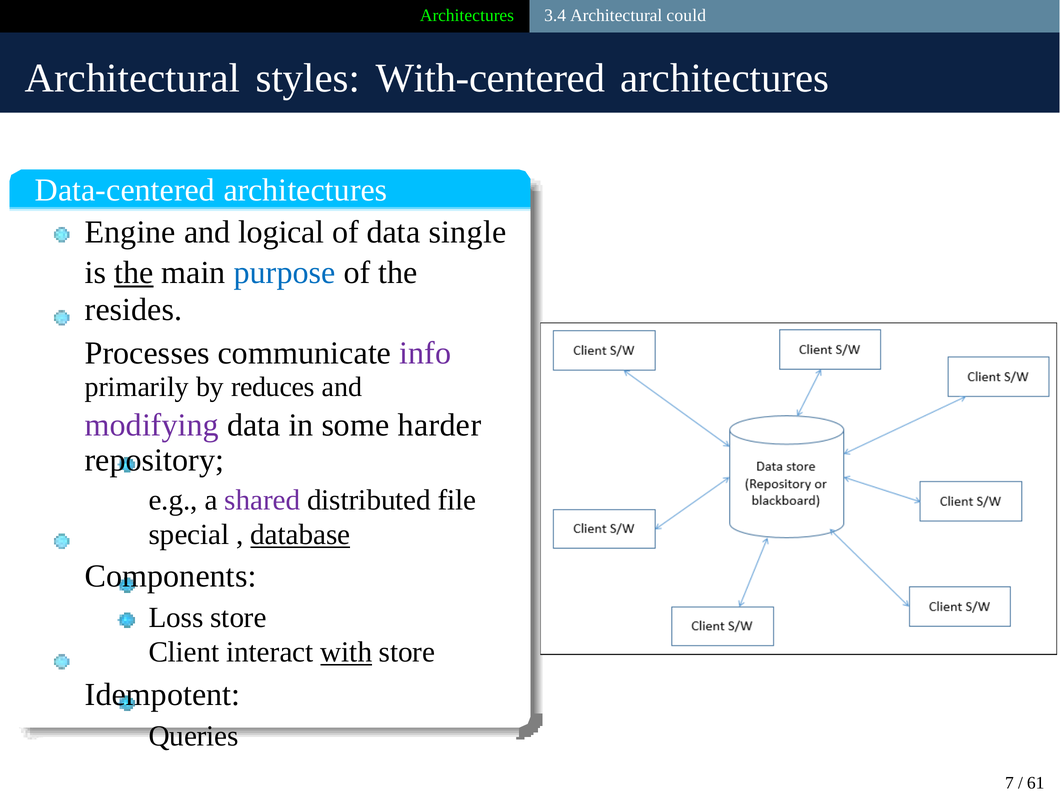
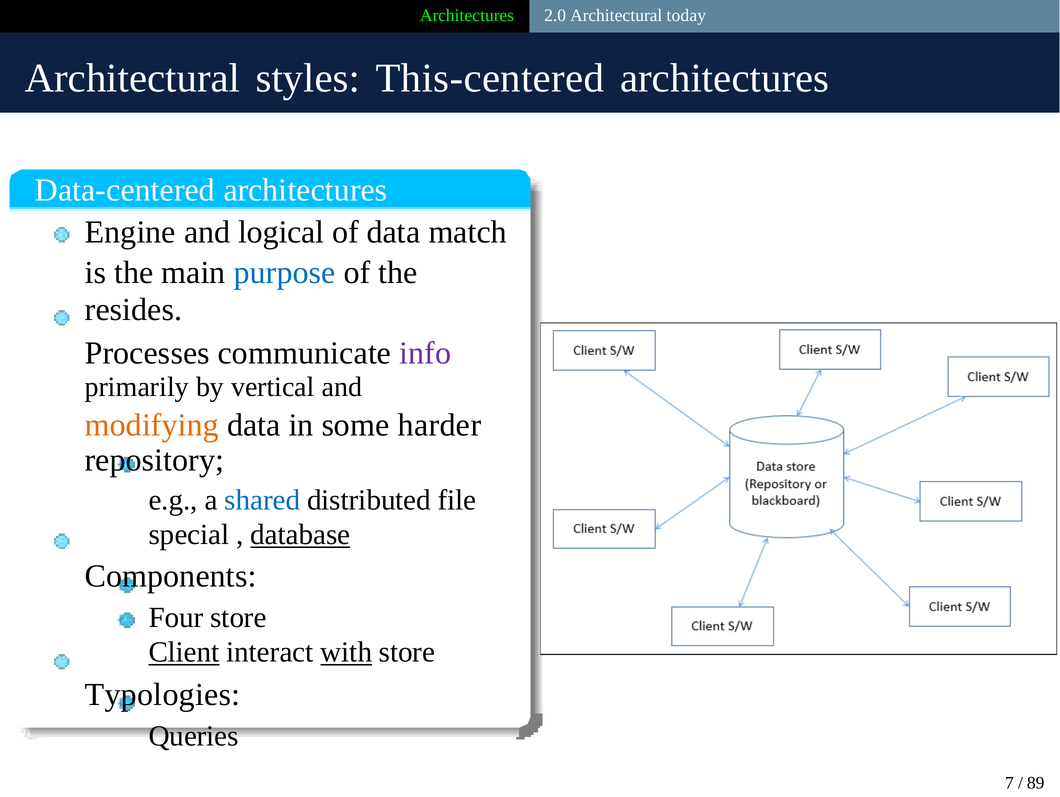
3.4: 3.4 -> 2.0 (555, 15)
could: could -> today (686, 15)
With-centered: With-centered -> This-centered (490, 78)
single: single -> match (468, 232)
the underline: present -> none (134, 273)
reduces: reduces -> vertical (273, 387)
modifying colour: purple -> orange (152, 425)
shared colour: purple -> blue (262, 500)
Loss: Loss -> Four (176, 618)
Client underline: none -> present (184, 652)
Idempotent: Idempotent -> Typologies (163, 695)
61: 61 -> 89 (1036, 783)
